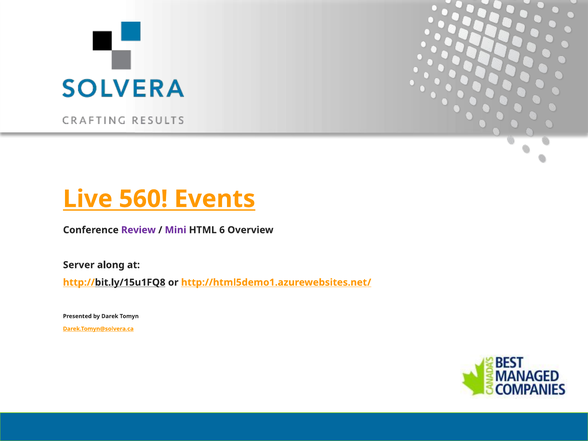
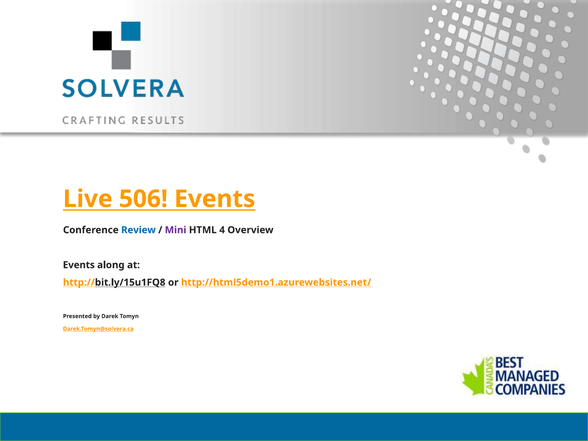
560: 560 -> 506 (143, 199)
Review colour: purple -> blue (138, 230)
6: 6 -> 4 (222, 230)
Server: Server -> Events (79, 265)
